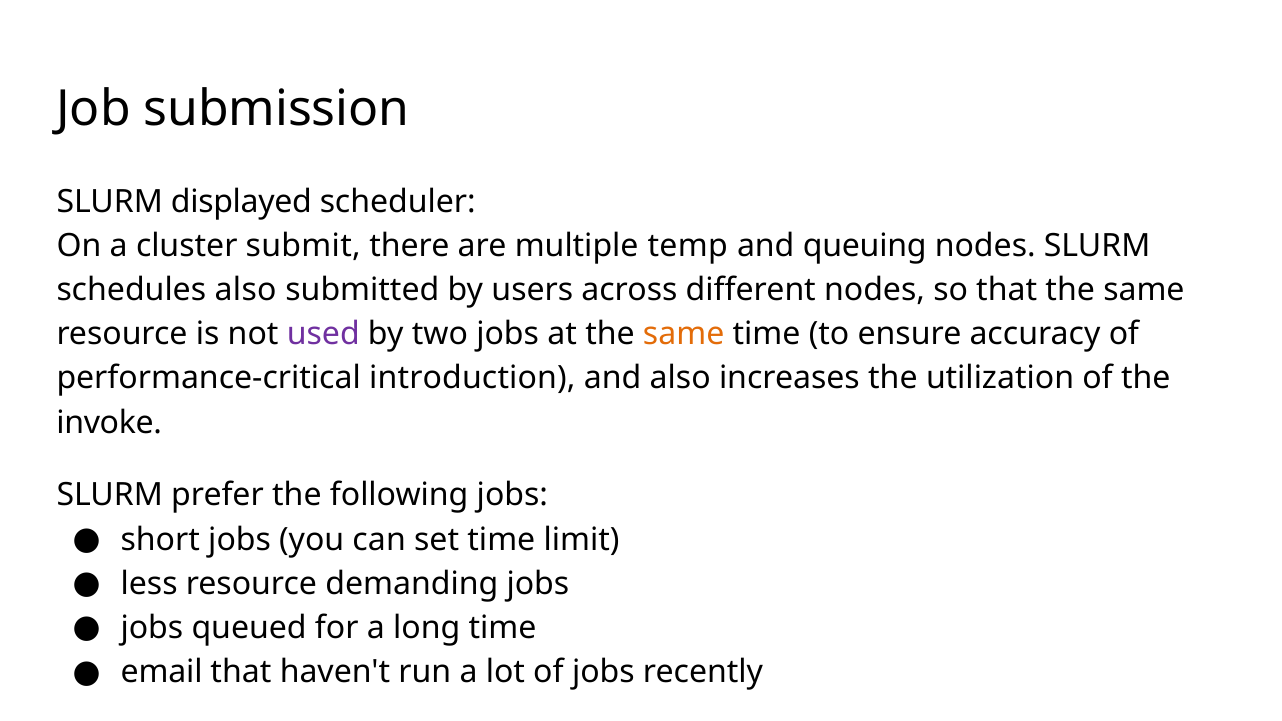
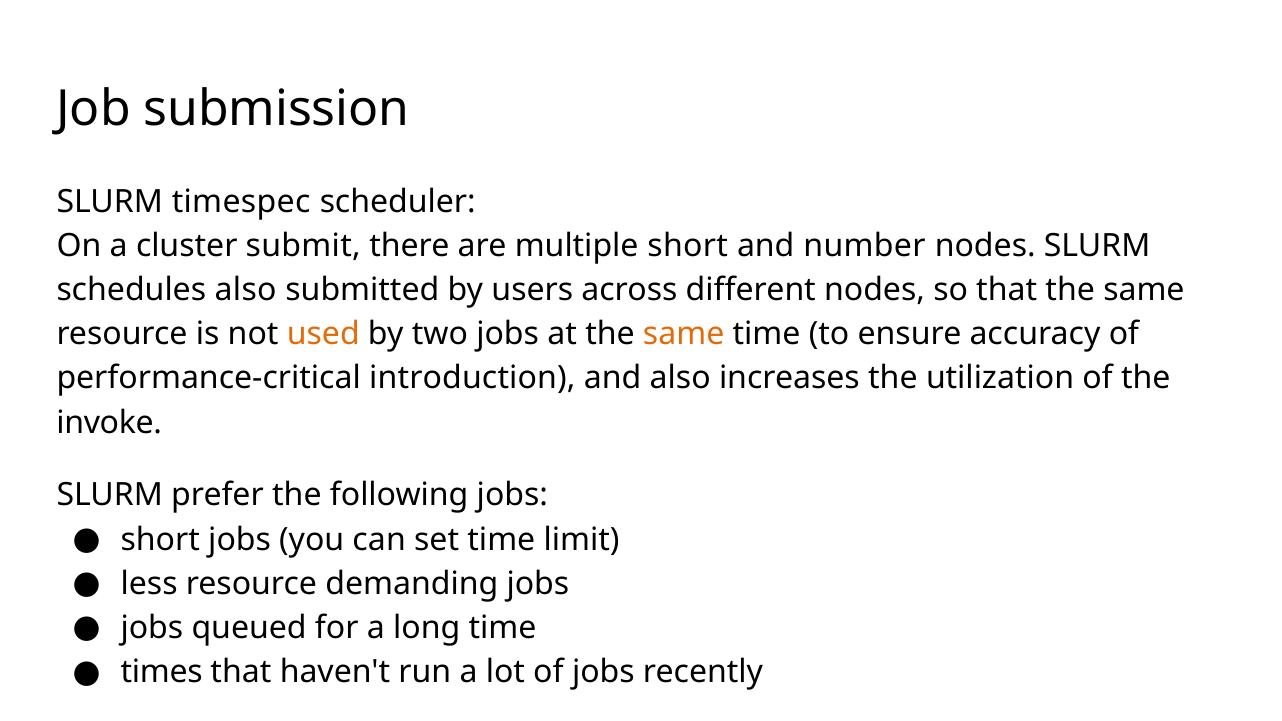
displayed: displayed -> timespec (241, 202)
multiple temp: temp -> short (688, 246)
queuing: queuing -> number (864, 246)
used colour: purple -> orange (323, 334)
email: email -> times (162, 672)
